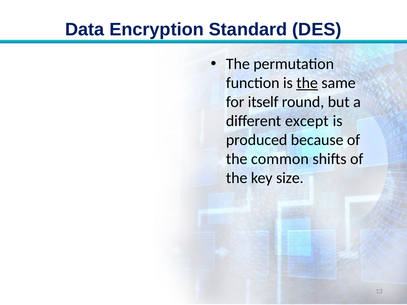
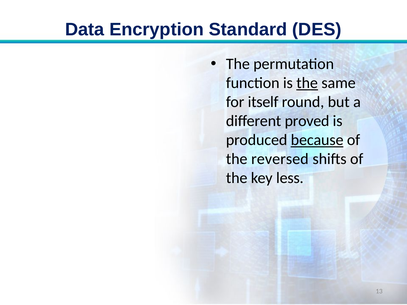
except: except -> proved (307, 121)
because underline: none -> present (317, 140)
common: common -> reversed (280, 159)
size: size -> less (290, 178)
